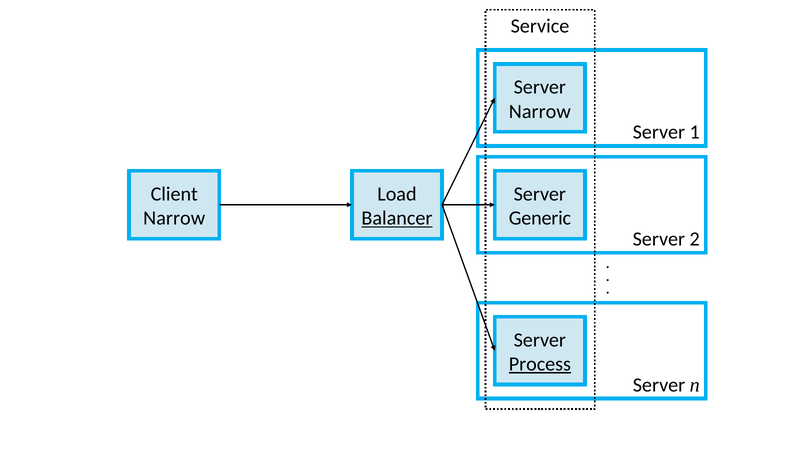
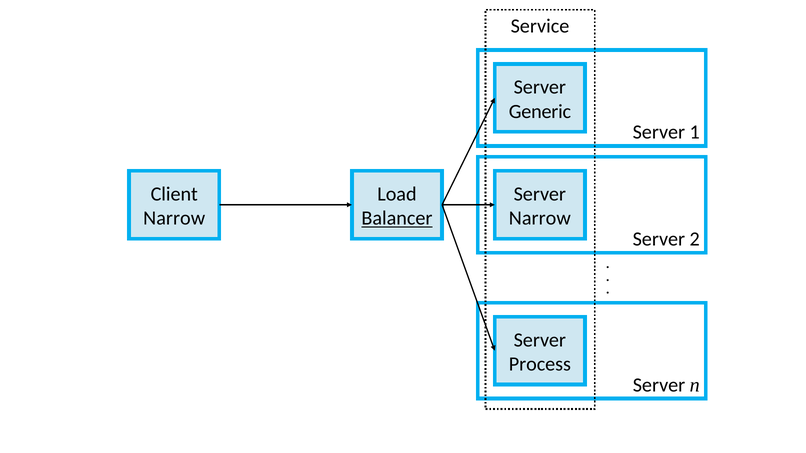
Narrow: Narrow -> Generic (540, 112)
Generic: Generic -> Narrow (540, 218)
Process underline: present -> none (540, 364)
